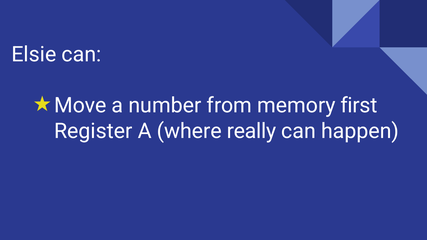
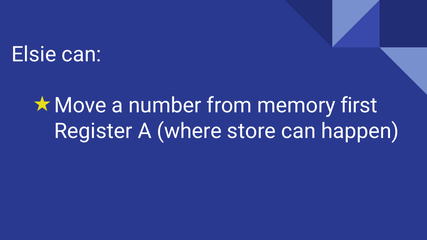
really: really -> store (251, 131)
